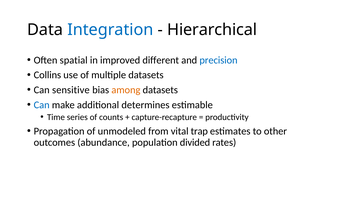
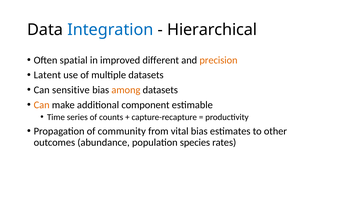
precision colour: blue -> orange (218, 60)
Collins: Collins -> Latent (47, 75)
Can colour: blue -> orange (42, 105)
determines: determines -> component (145, 105)
unmodeled: unmodeled -> community (122, 131)
vital trap: trap -> bias (199, 131)
divided: divided -> species (195, 142)
